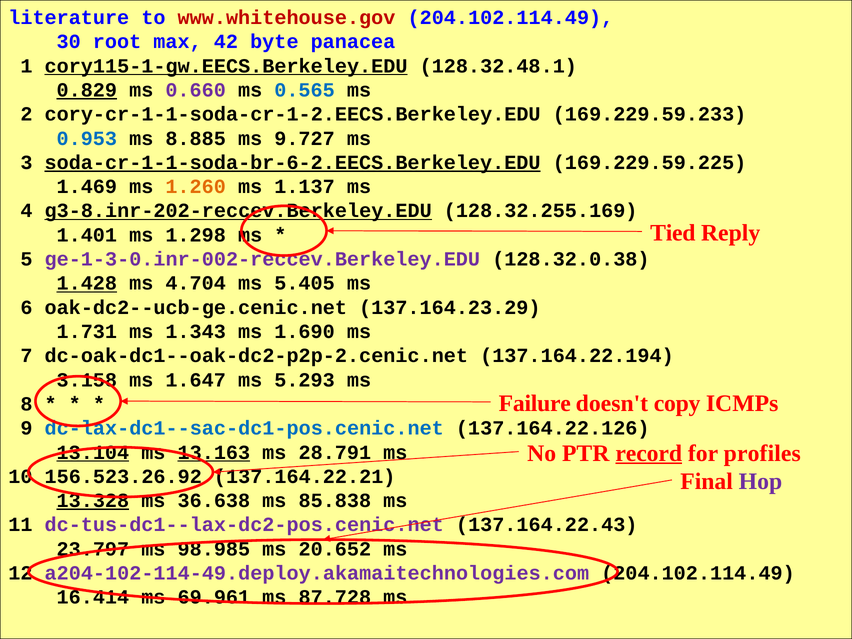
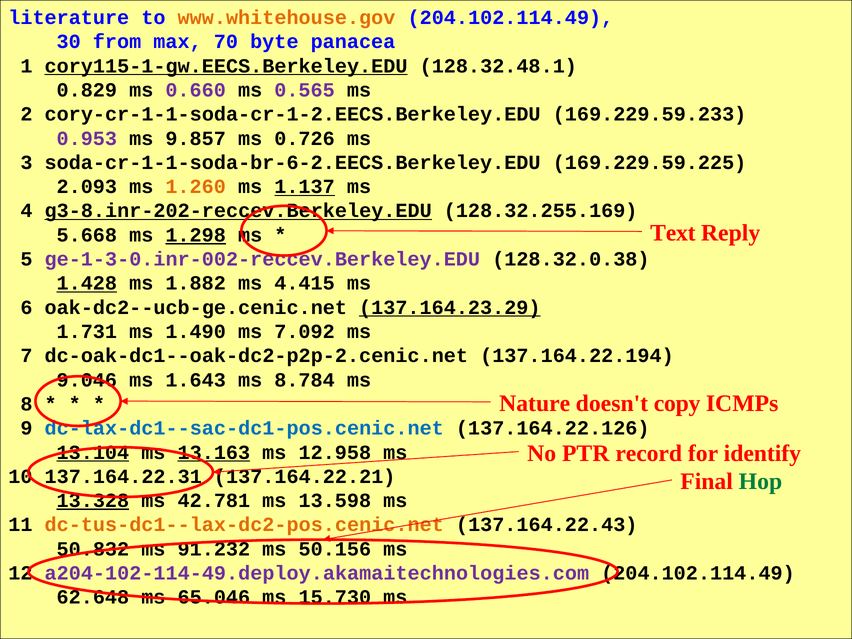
www.whitehouse.gov colour: red -> orange (287, 18)
root: root -> from (117, 42)
42: 42 -> 70 (226, 42)
0.829 underline: present -> none (87, 90)
0.565 colour: blue -> purple (305, 90)
0.953 colour: blue -> purple (87, 138)
8.885: 8.885 -> 9.857 (196, 138)
9.727: 9.727 -> 0.726 (305, 138)
soda-cr-1-1-soda-br-6-2.EECS.Berkeley.EDU underline: present -> none (293, 163)
1.469: 1.469 -> 2.093 (87, 187)
1.137 underline: none -> present (305, 187)
Tied: Tied -> Text (673, 233)
1.401: 1.401 -> 5.668 (87, 235)
1.298 underline: none -> present (196, 235)
4.704: 4.704 -> 1.882 (196, 283)
5.405: 5.405 -> 4.415 (305, 283)
137.164.23.29 underline: none -> present (450, 307)
1.343: 1.343 -> 1.490 (196, 332)
1.690: 1.690 -> 7.092 (305, 332)
3.158: 3.158 -> 9.046 (87, 380)
1.647: 1.647 -> 1.643 (196, 380)
5.293: 5.293 -> 8.784 (305, 380)
Failure: Failure -> Nature (535, 403)
record underline: present -> none (649, 453)
profiles: profiles -> identify (762, 453)
28.791: 28.791 -> 12.958 (335, 452)
156.523.26.92: 156.523.26.92 -> 137.164.22.31 (123, 477)
Hop colour: purple -> green (760, 482)
36.638: 36.638 -> 42.781 (214, 501)
85.838: 85.838 -> 13.598 (335, 501)
dc-tus-dc1--lax-dc2-pos.cenic.net colour: purple -> orange (244, 525)
23.797: 23.797 -> 50.832 (93, 549)
98.985: 98.985 -> 91.232 (214, 549)
20.652: 20.652 -> 50.156 (335, 549)
16.414: 16.414 -> 62.648 (93, 597)
69.961: 69.961 -> 65.046 (214, 597)
87.728: 87.728 -> 15.730 (335, 597)
